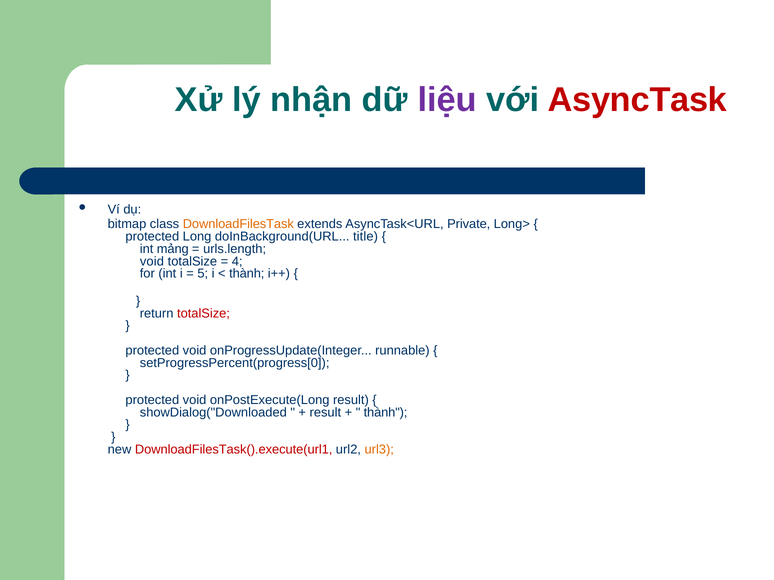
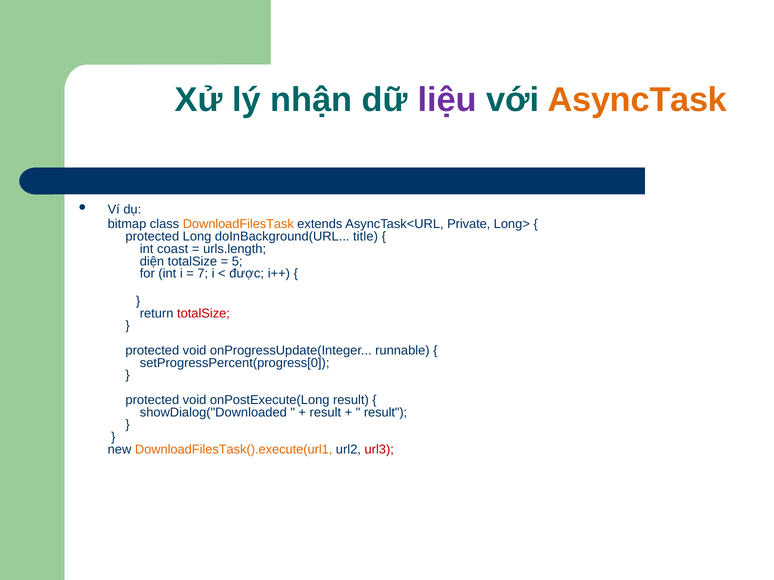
AsyncTask colour: red -> orange (637, 100)
mảng: mảng -> coast (173, 249)
void: void -> diện (152, 262)
4: 4 -> 5 (237, 262)
5: 5 -> 7 (203, 274)
thành: thành -> được (247, 274)
thành: thành -> result (386, 413)
DownloadFilesTask().execute(url1 colour: red -> orange (234, 450)
url3 colour: orange -> red (379, 450)
